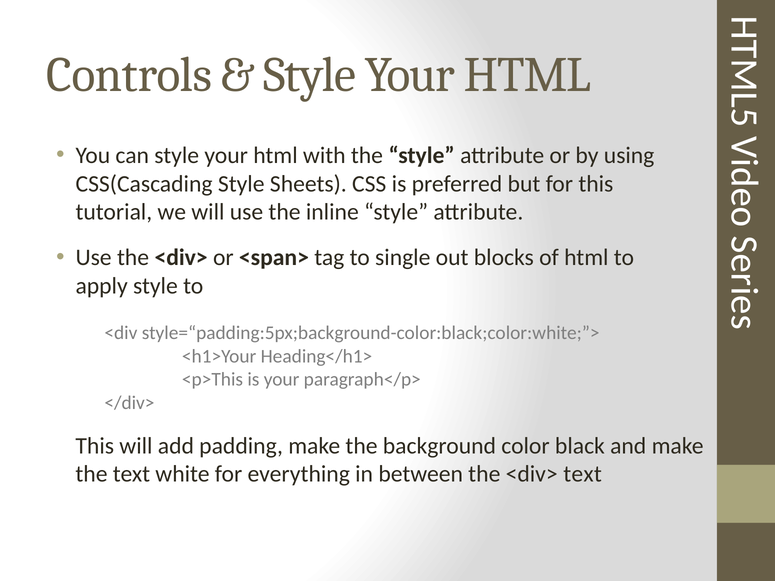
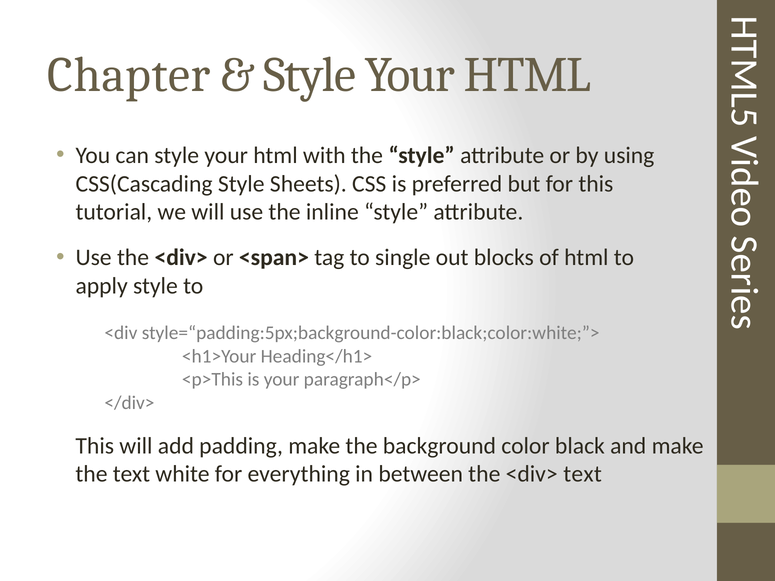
Controls: Controls -> Chapter (129, 75)
